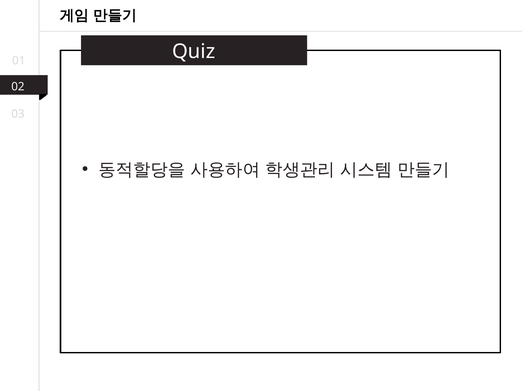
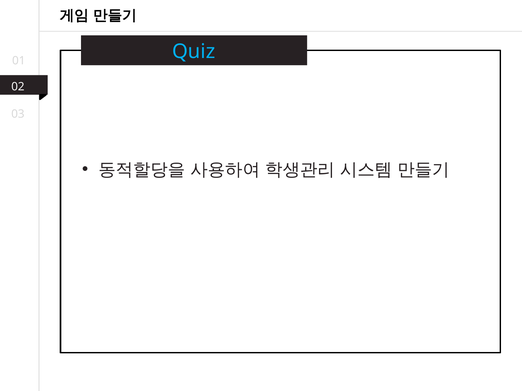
Quiz colour: white -> light blue (194, 52)
